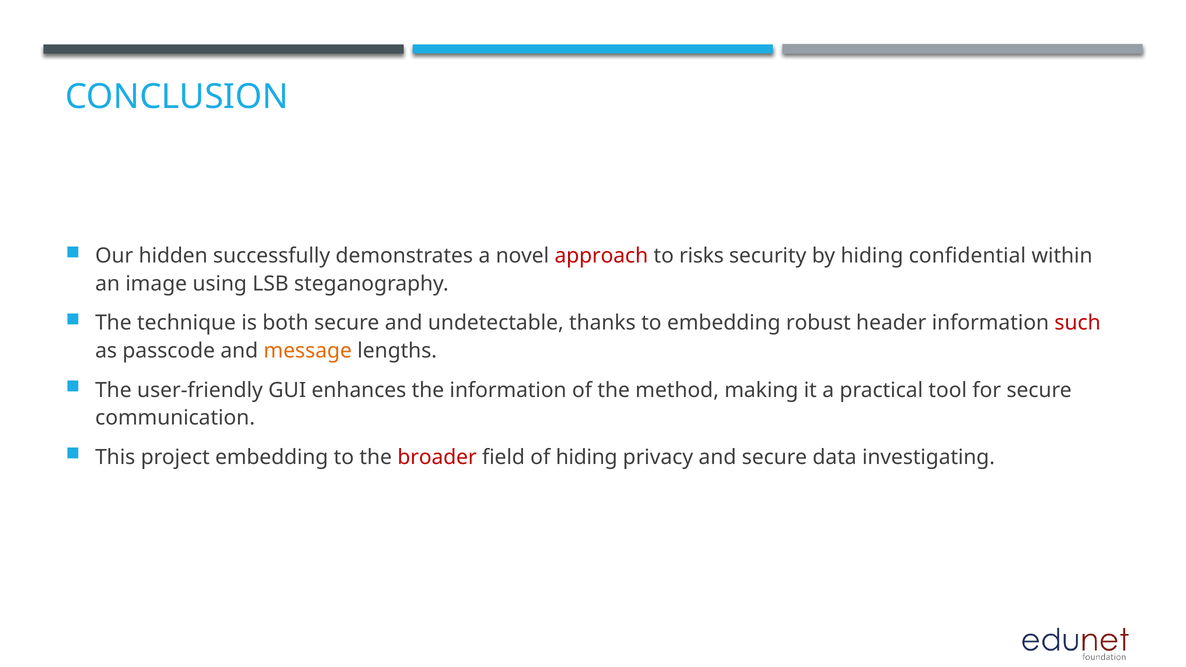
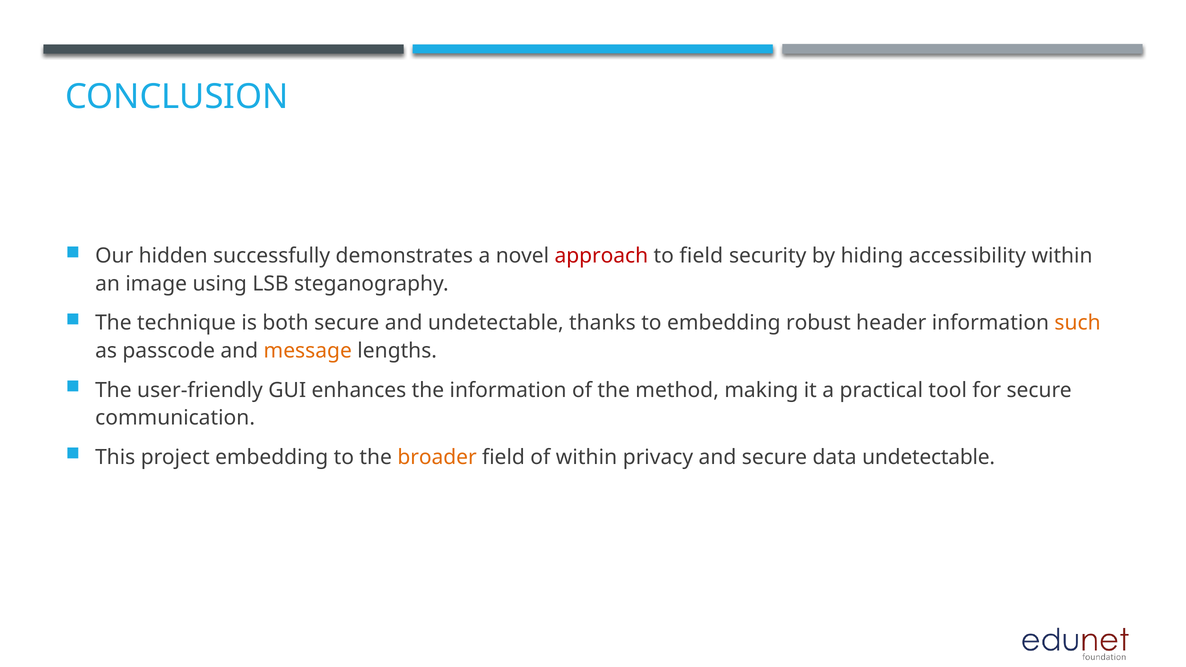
to risks: risks -> field (701, 256)
confidential: confidential -> accessibility (967, 256)
such colour: red -> orange (1078, 323)
broader colour: red -> orange (437, 457)
of hiding: hiding -> within (586, 457)
data investigating: investigating -> undetectable (929, 457)
